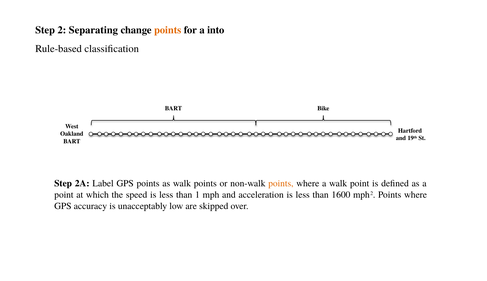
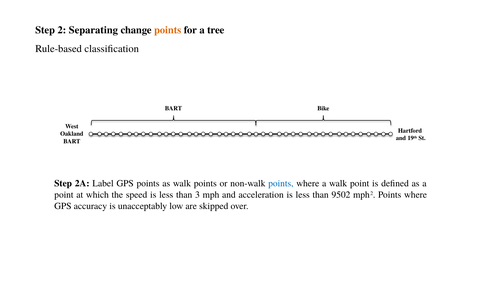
into: into -> tree (216, 30)
points colour: orange -> blue (281, 183)
1: 1 -> 3 (197, 195)
1600: 1600 -> 9502 (341, 195)
